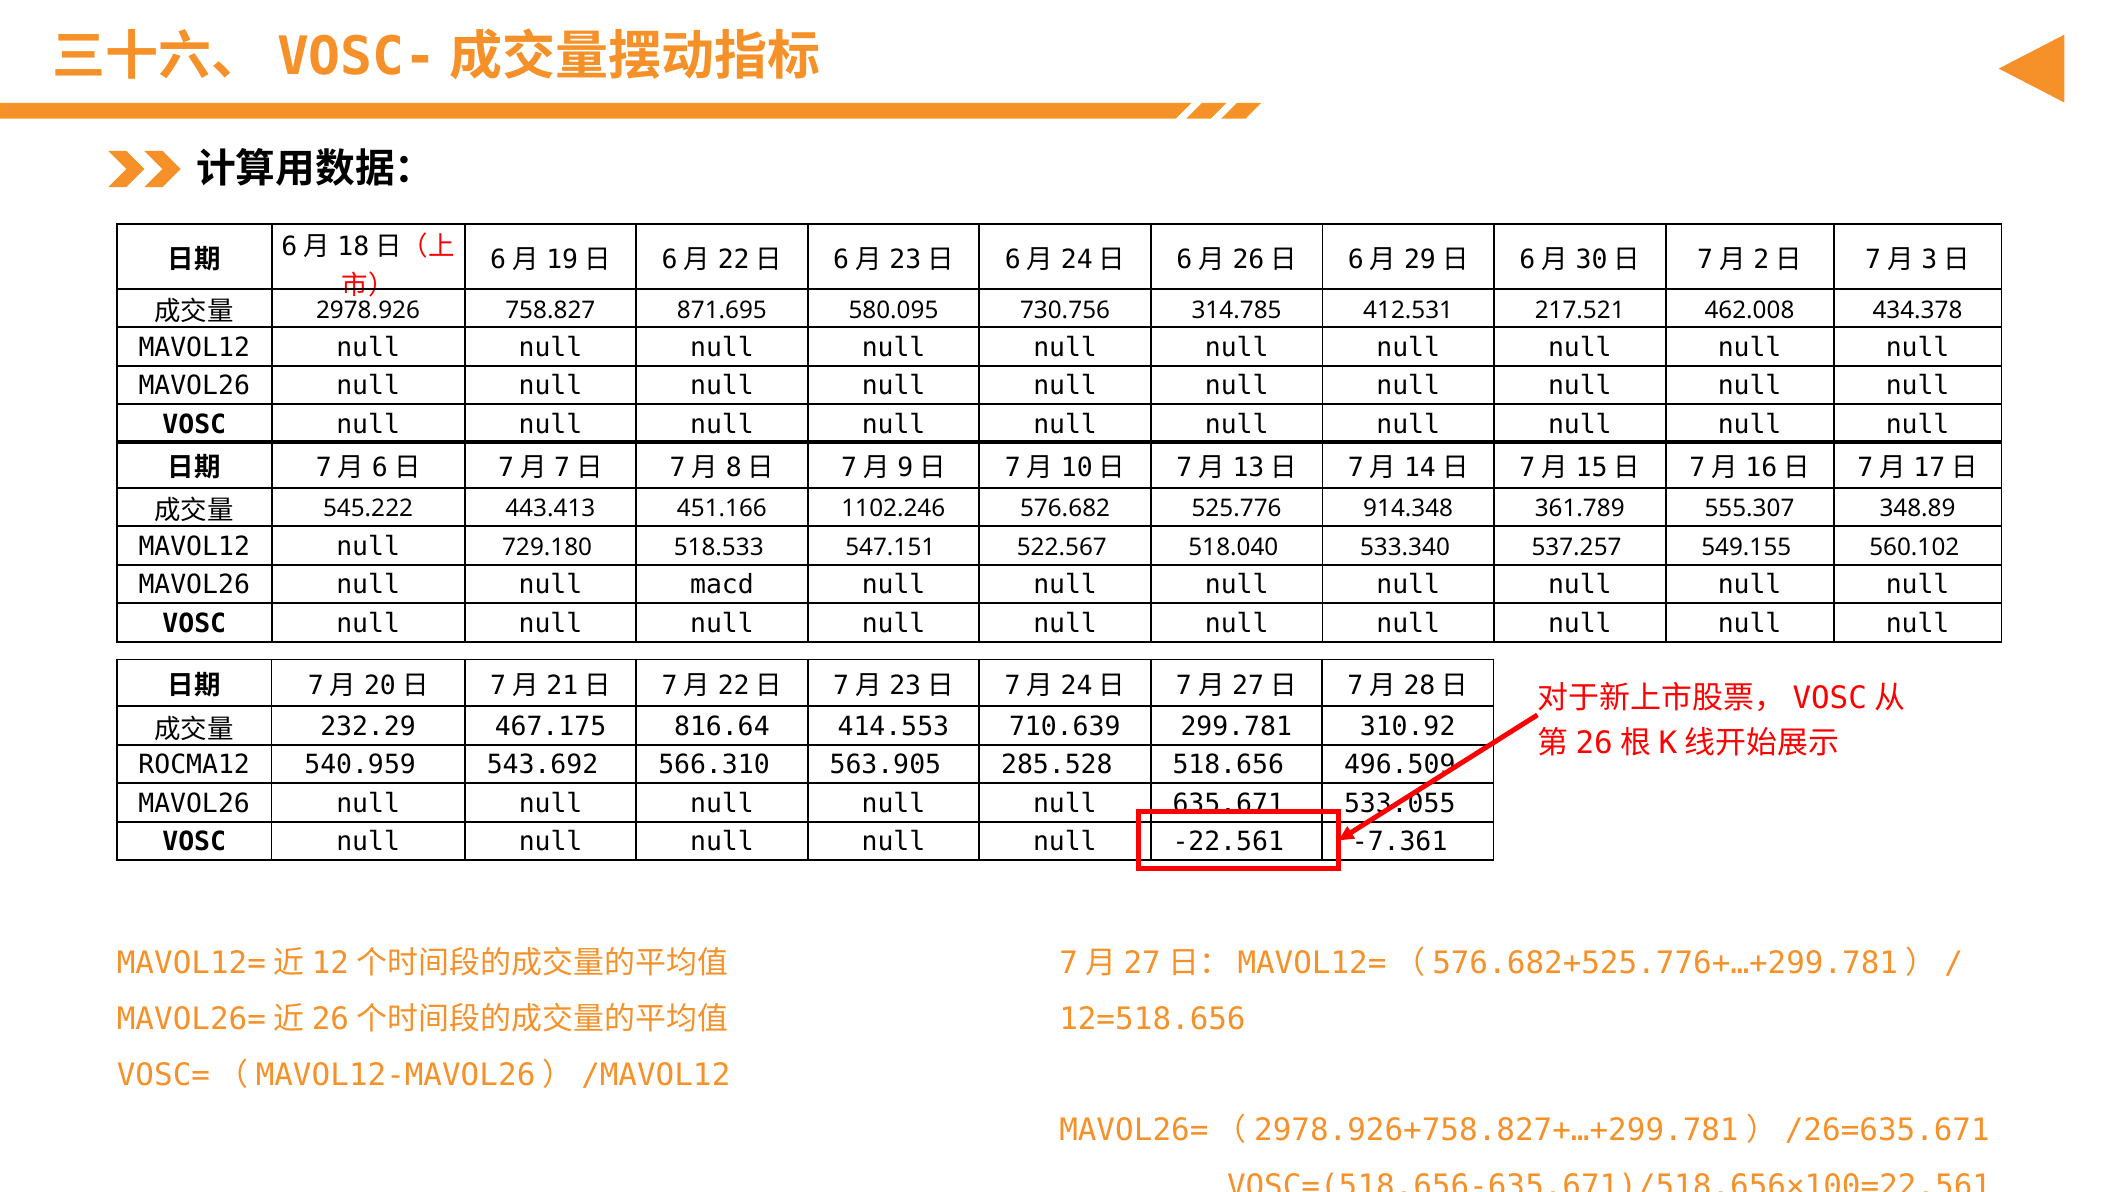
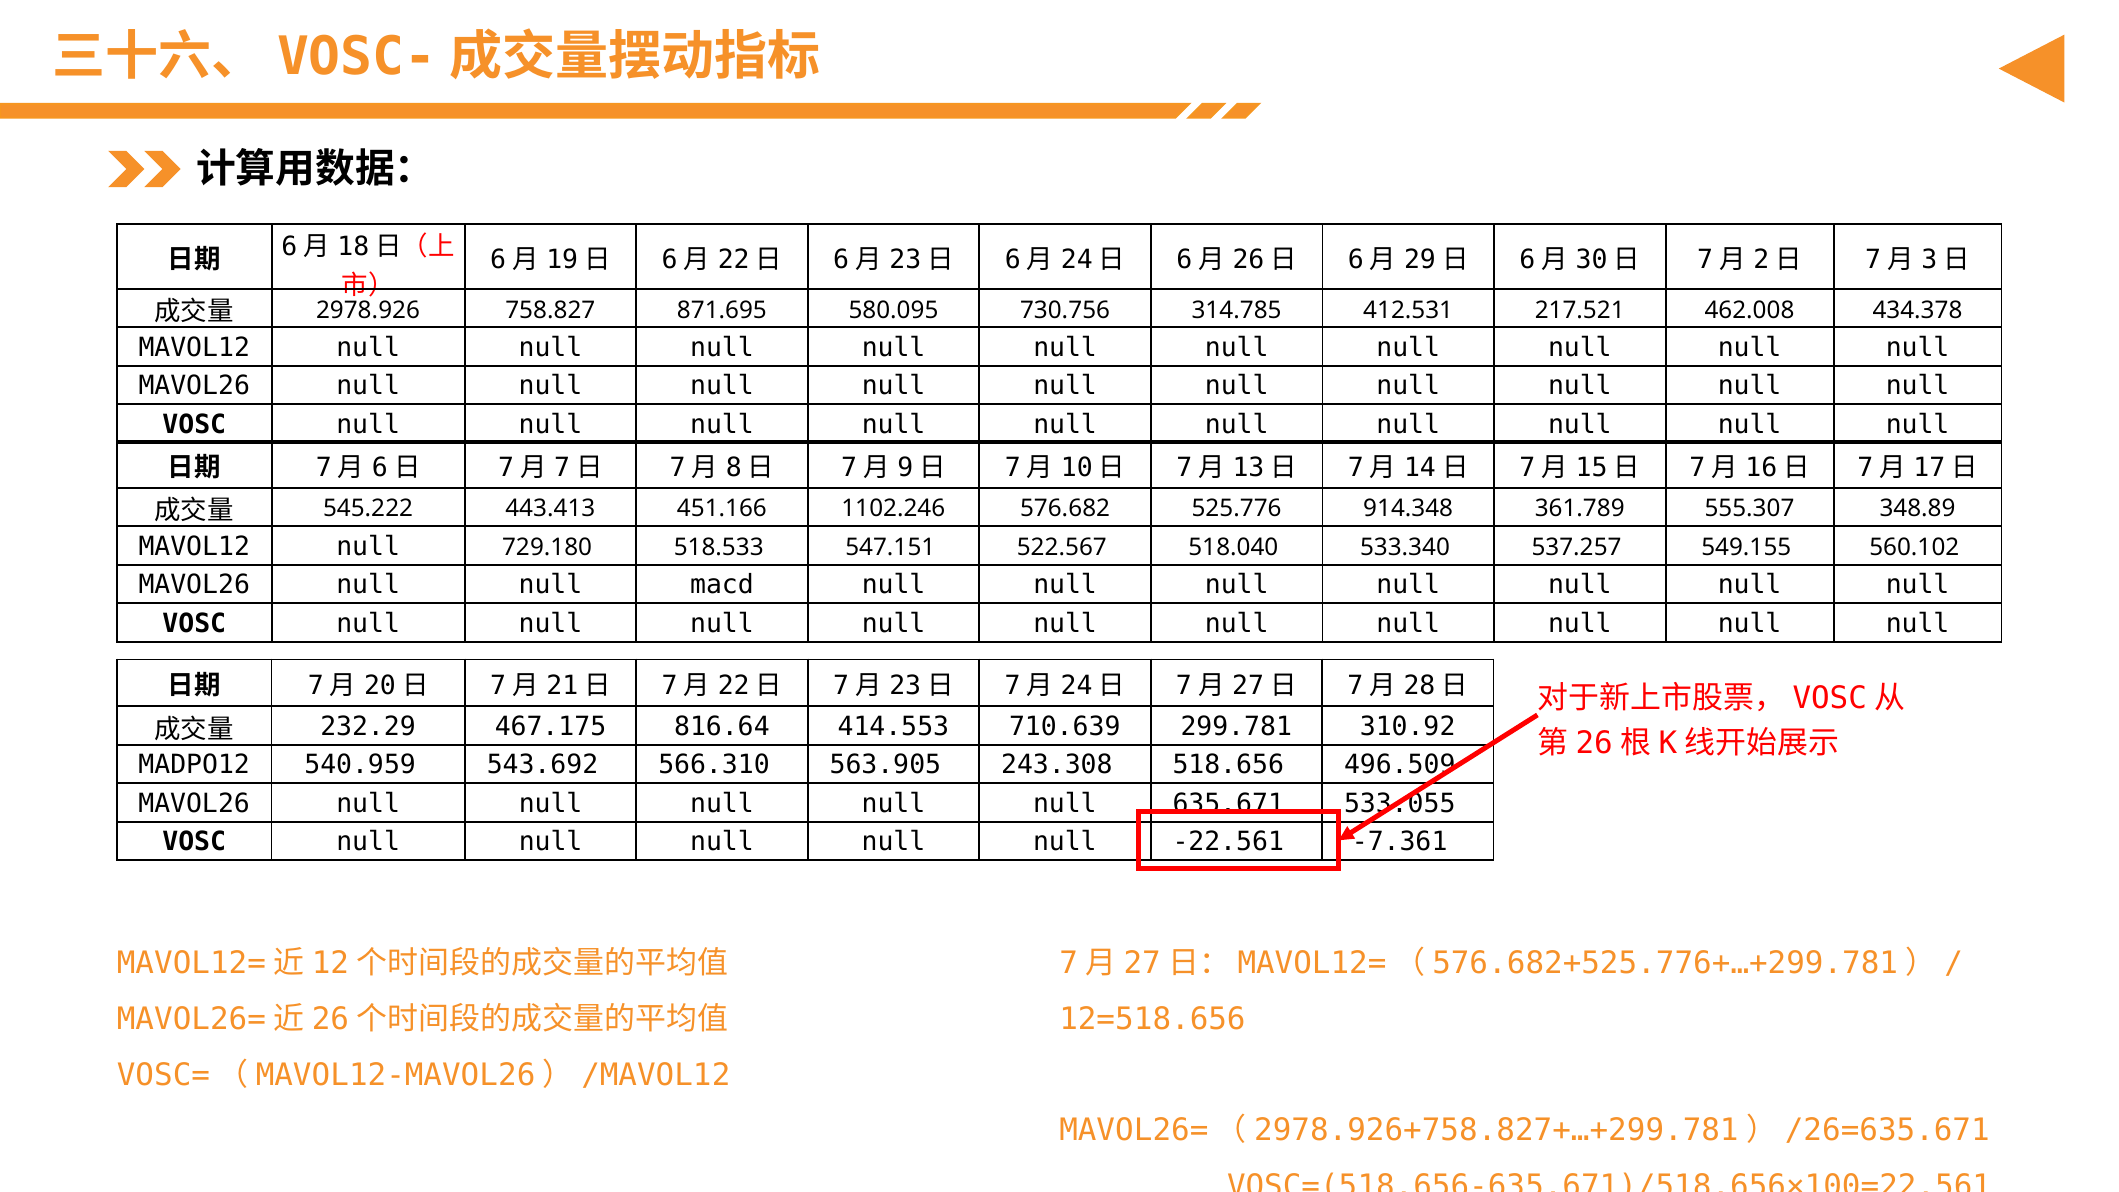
ROCMA12: ROCMA12 -> MADPO12 (194, 765)
285.528: 285.528 -> 243.308 (1057, 765)
